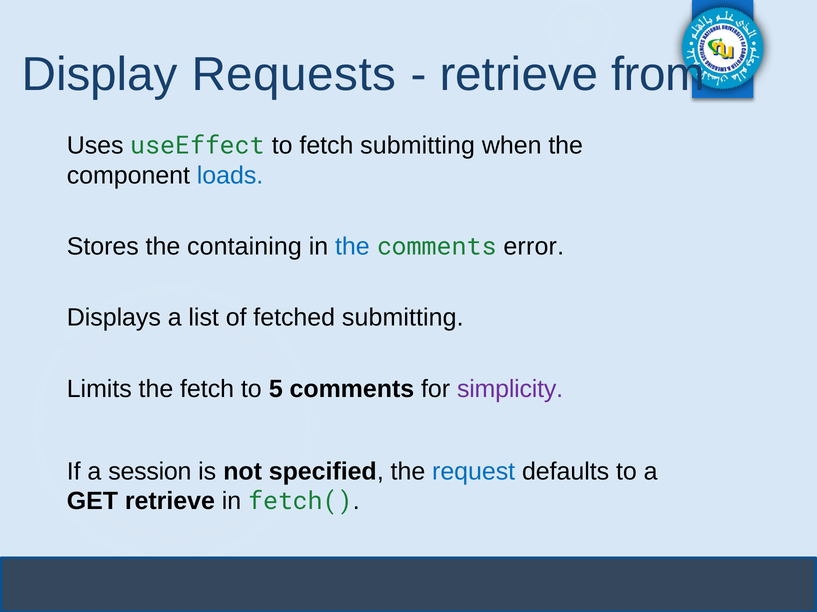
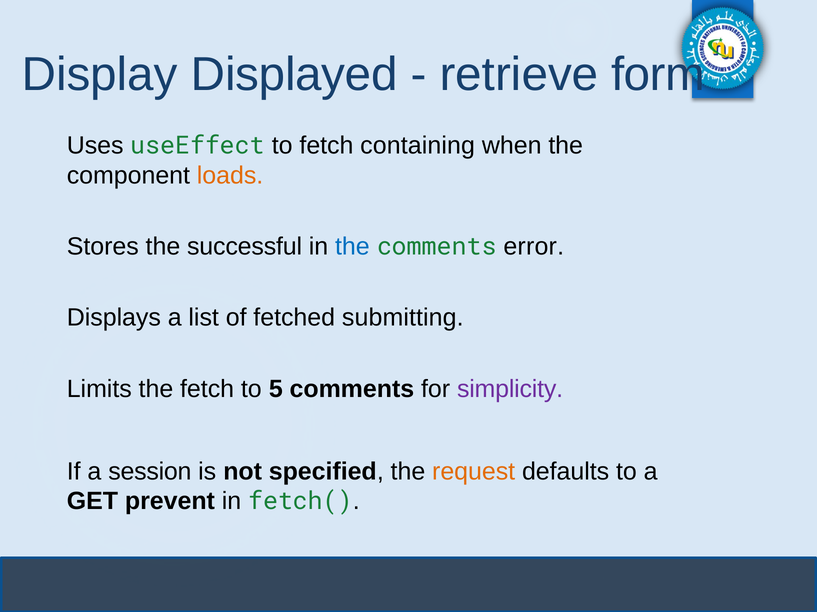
Requests: Requests -> Displayed (294, 75)
from: from -> form (658, 75)
fetch submitting: submitting -> containing (418, 146)
loads colour: blue -> orange (230, 176)
containing: containing -> successful (245, 247)
request colour: blue -> orange (474, 472)
GET retrieve: retrieve -> prevent (170, 502)
